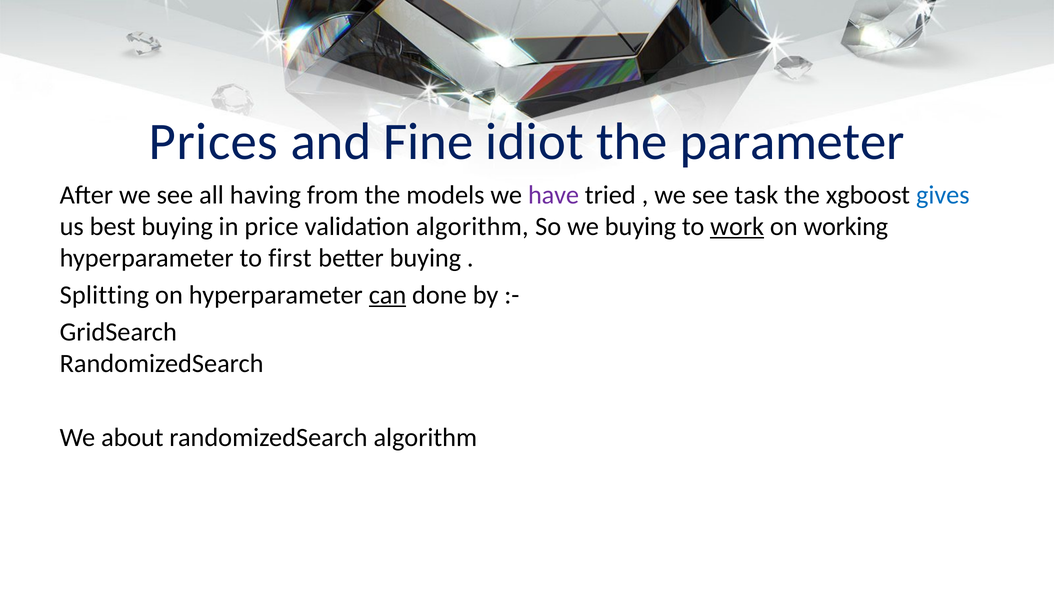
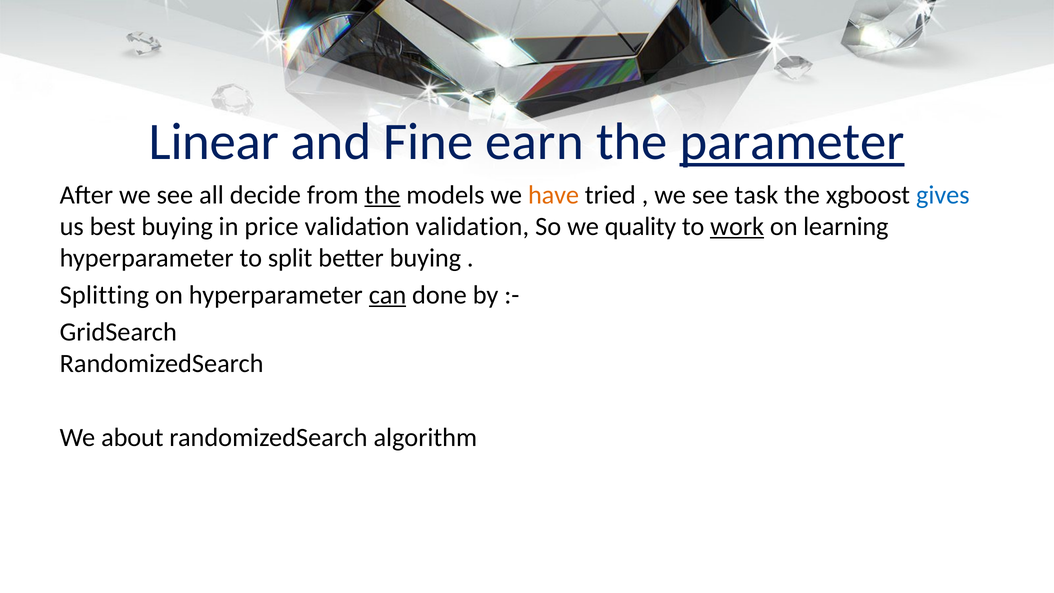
Prices: Prices -> Linear (214, 142)
idiot: idiot -> earn (534, 142)
parameter underline: none -> present (792, 142)
having: having -> decide (265, 195)
the underline: none -> present (382, 195)
have colour: purple -> orange (554, 195)
validation algorithm: algorithm -> validation (472, 226)
we buying: buying -> quality (641, 226)
working: working -> learning (846, 226)
first: first -> split (290, 258)
